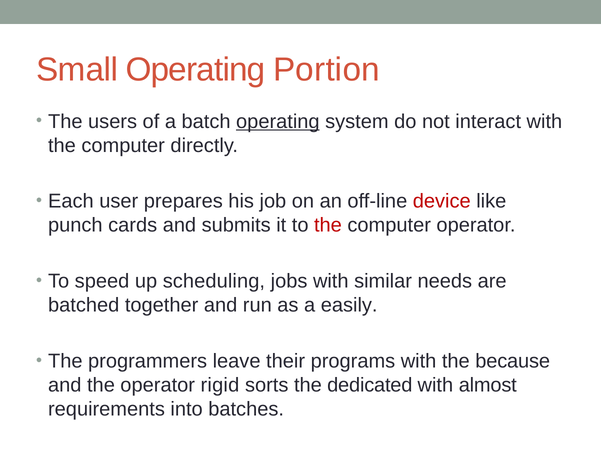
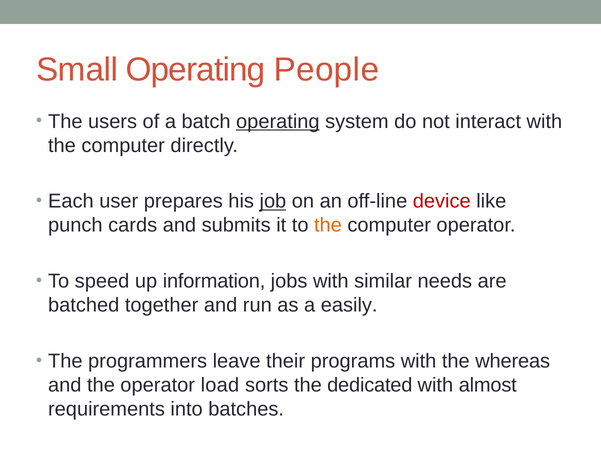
Portion: Portion -> People (326, 70)
job underline: none -> present (273, 202)
the colour: red -> orange (328, 226)
scheduling: scheduling -> information (214, 282)
because: because -> whereas (513, 362)
rigid: rigid -> load (220, 386)
